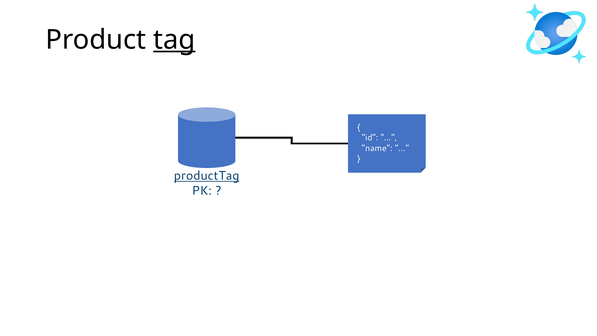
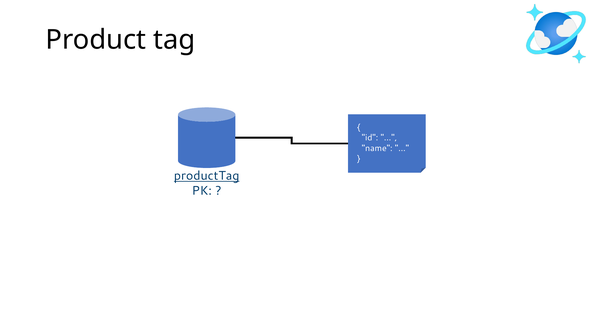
tag underline: present -> none (174, 40)
